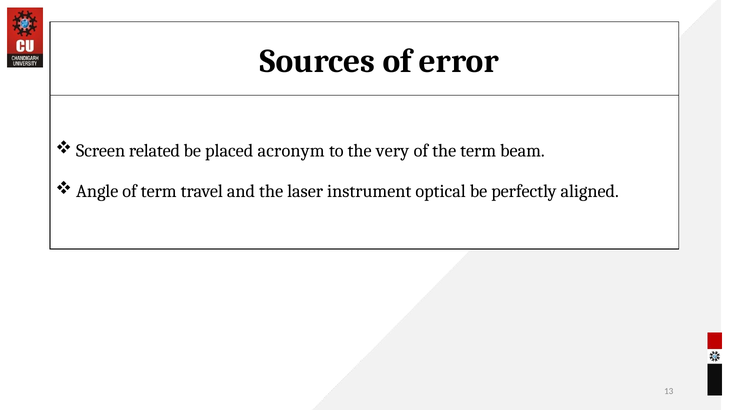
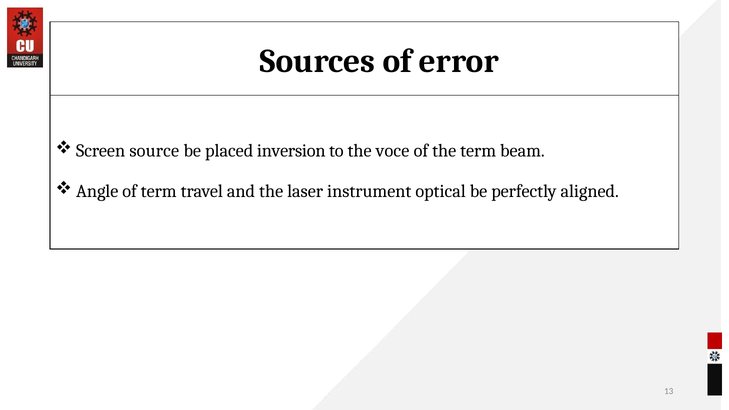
related: related -> source (154, 151)
acronym: acronym -> inversion (291, 151)
very: very -> voce (393, 151)
